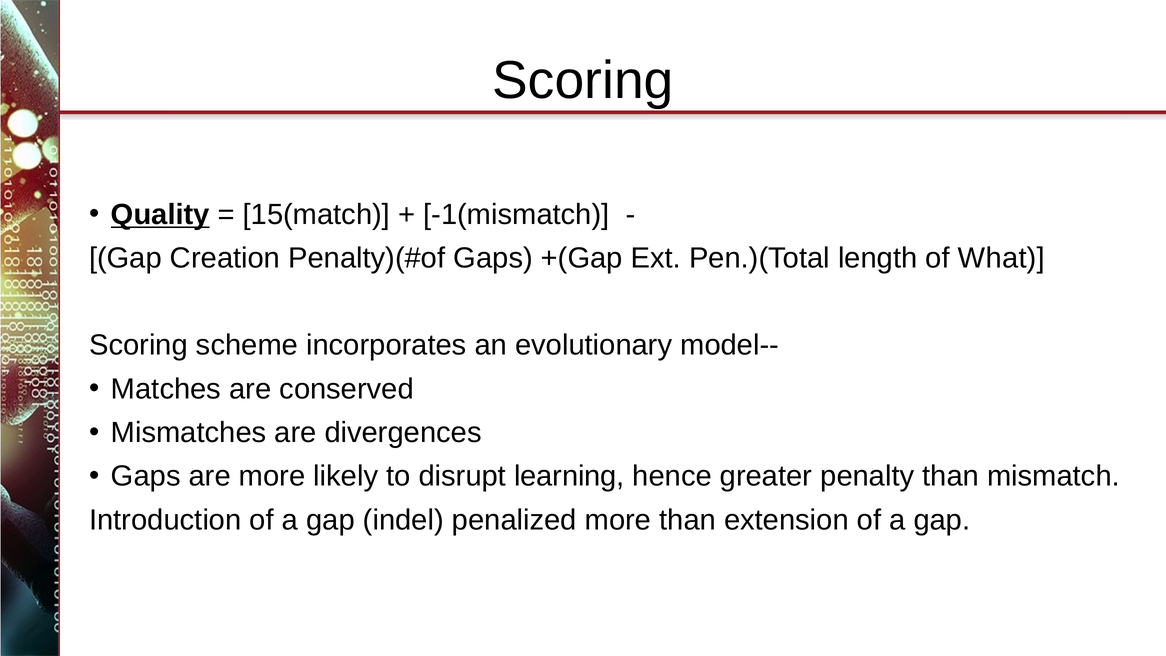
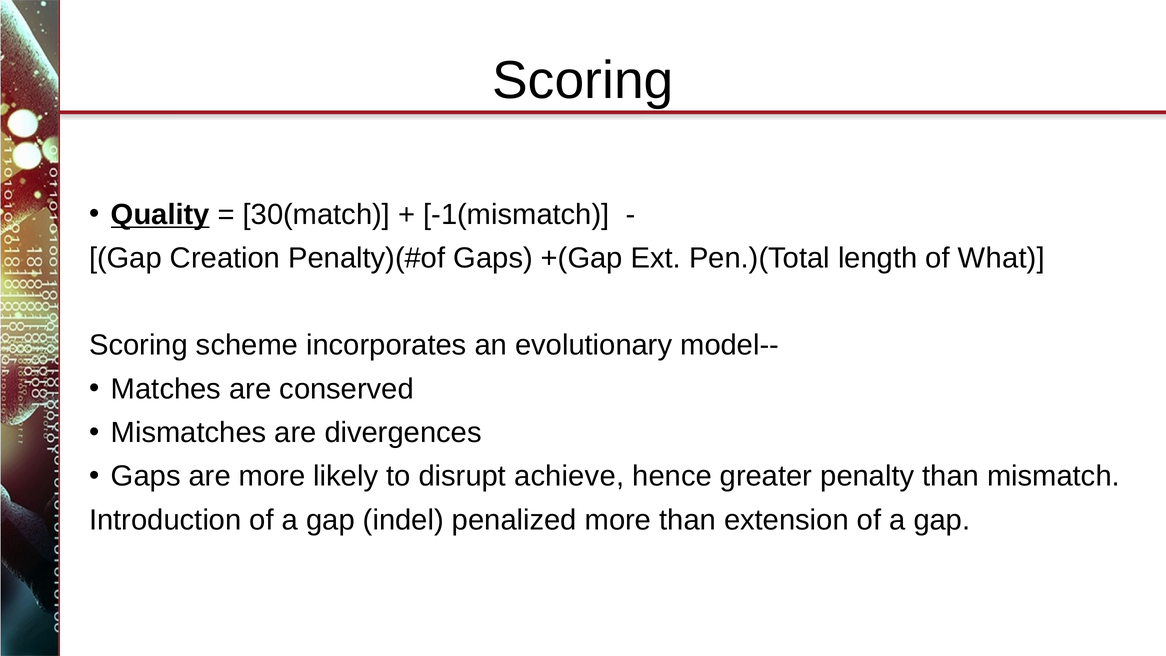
15(match: 15(match -> 30(match (316, 214)
learning: learning -> achieve (569, 476)
